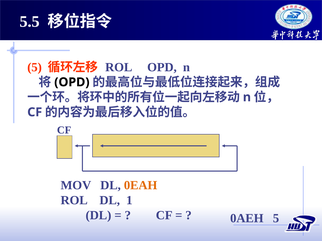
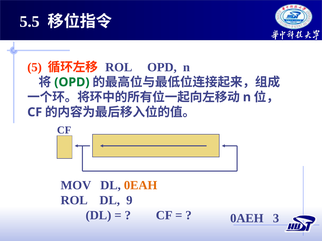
OPD colour: black -> green (72, 82)
1: 1 -> 9 (129, 201)
0AEH 5: 5 -> 3 (276, 219)
